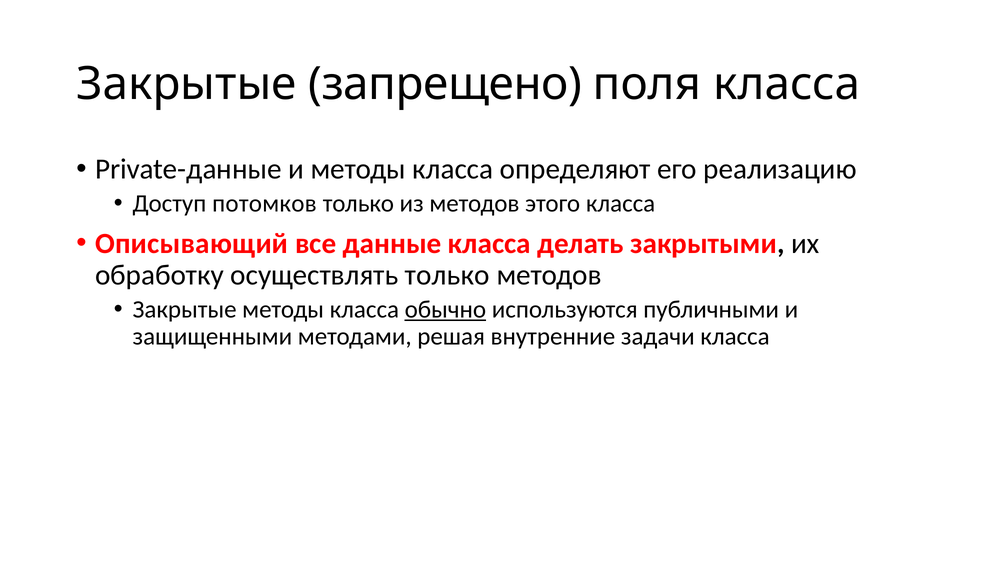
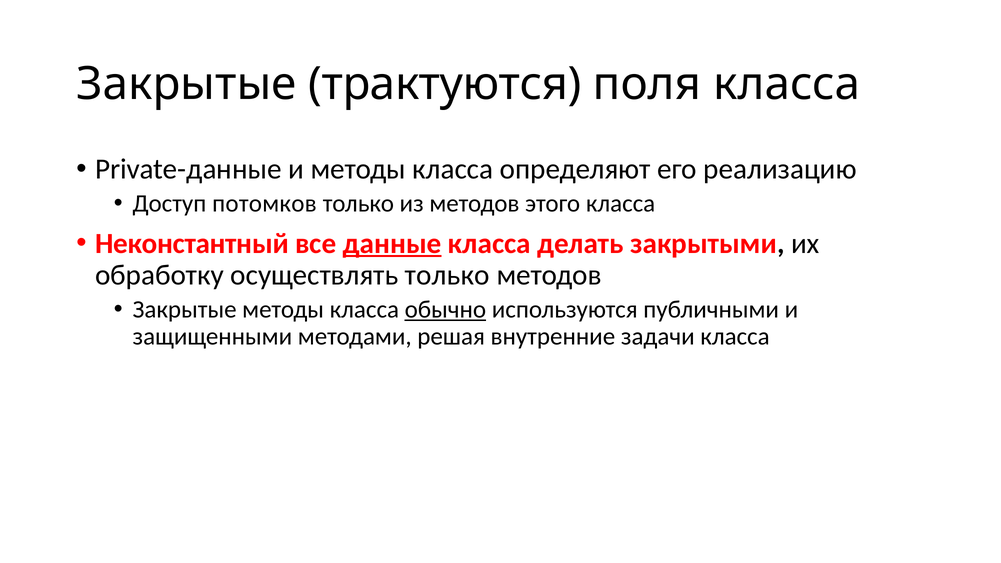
запрещено: запрещено -> трактуются (445, 84)
Описывающий: Описывающий -> Неконстантный (192, 243)
данные underline: none -> present (392, 243)
